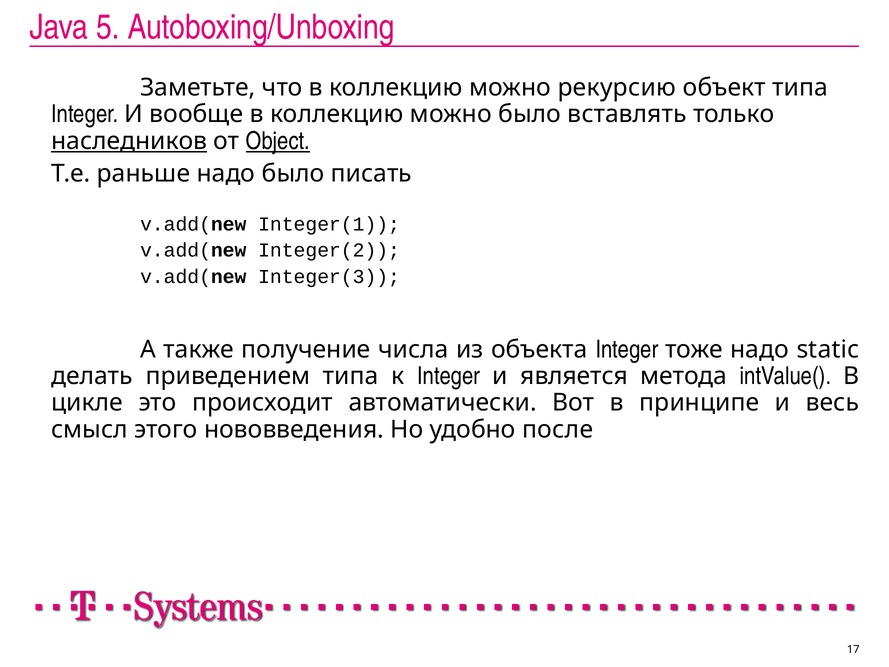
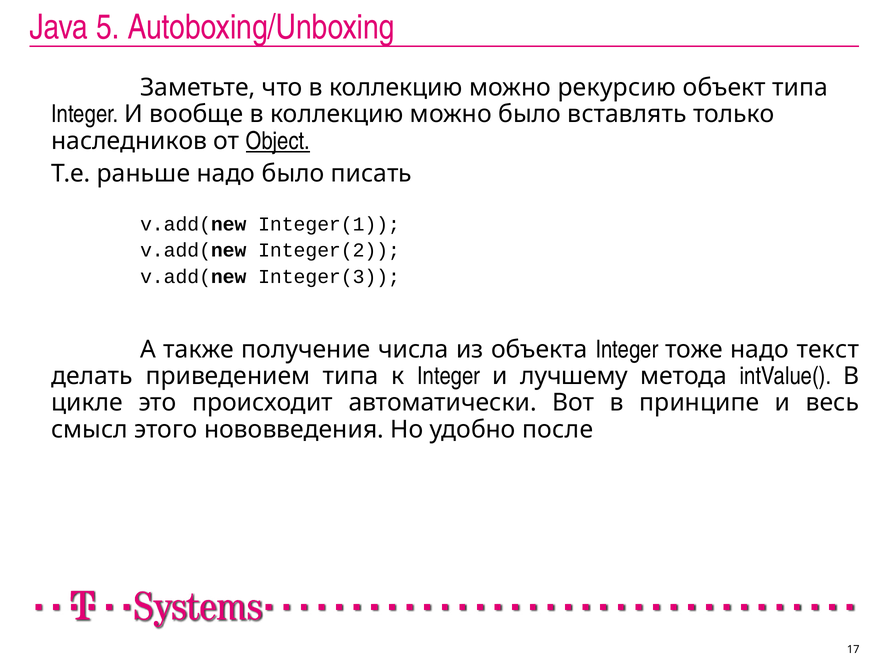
наследников underline: present -> none (129, 141)
static: static -> текст (828, 349)
является: является -> лучшему (574, 376)
